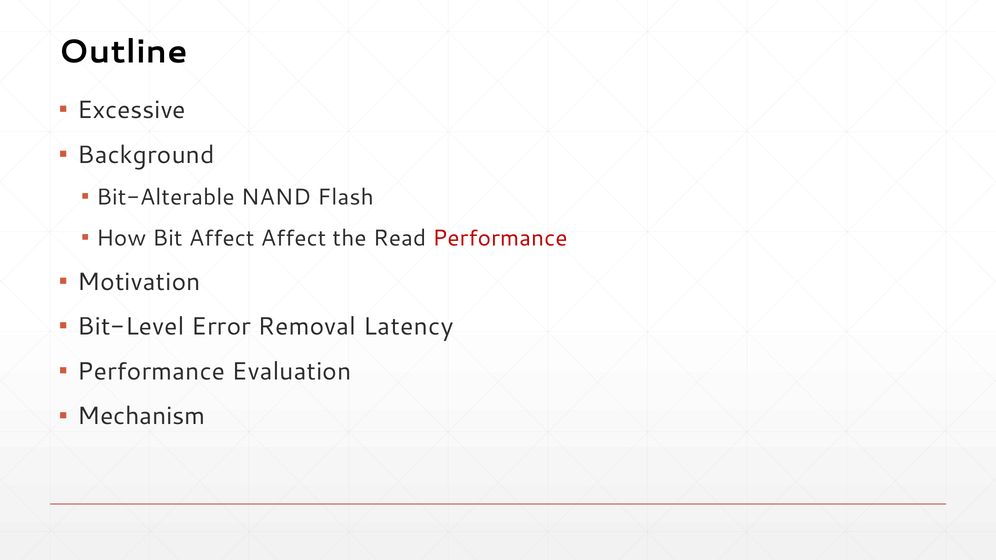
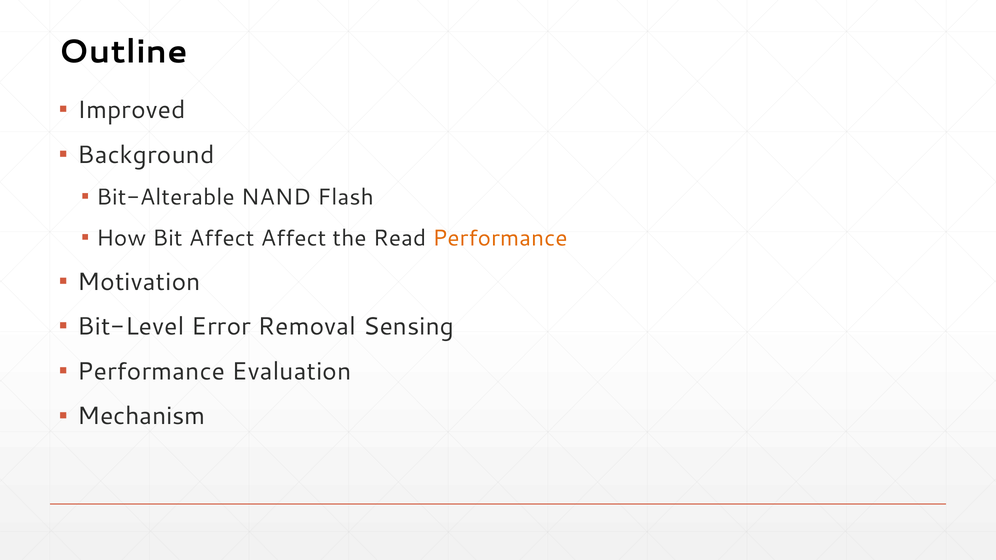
Excessive: Excessive -> Improved (132, 110)
Performance colour: red -> orange (500, 238)
Latency: Latency -> Sensing (409, 327)
